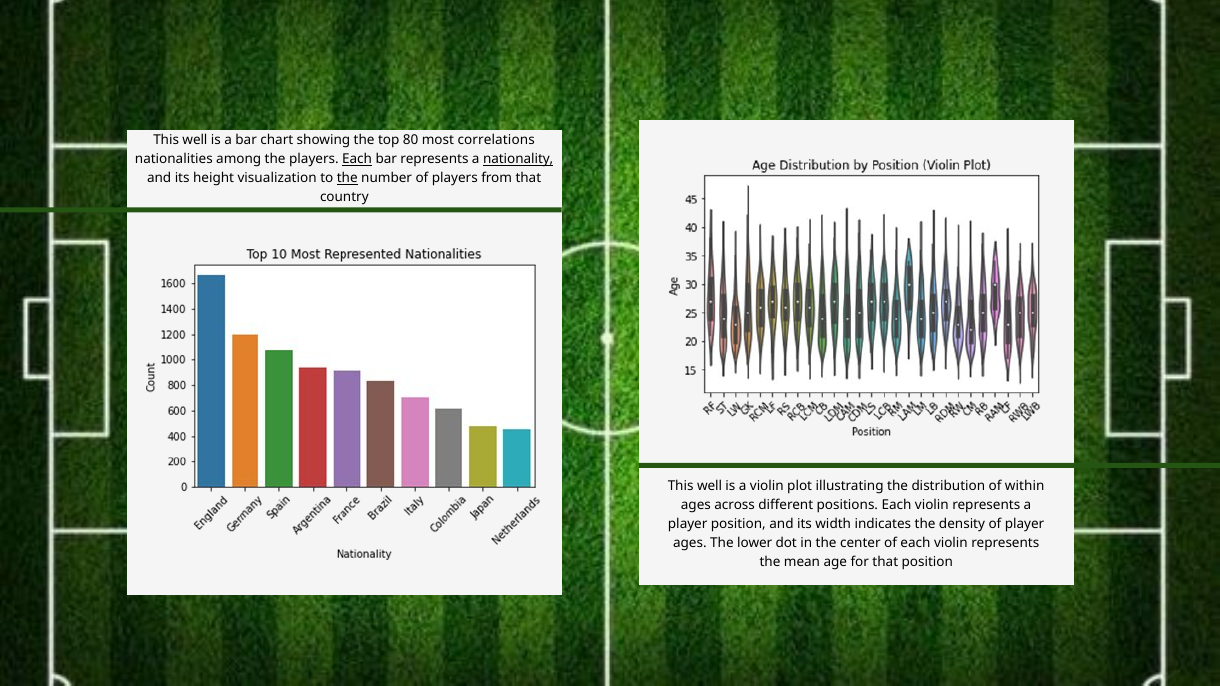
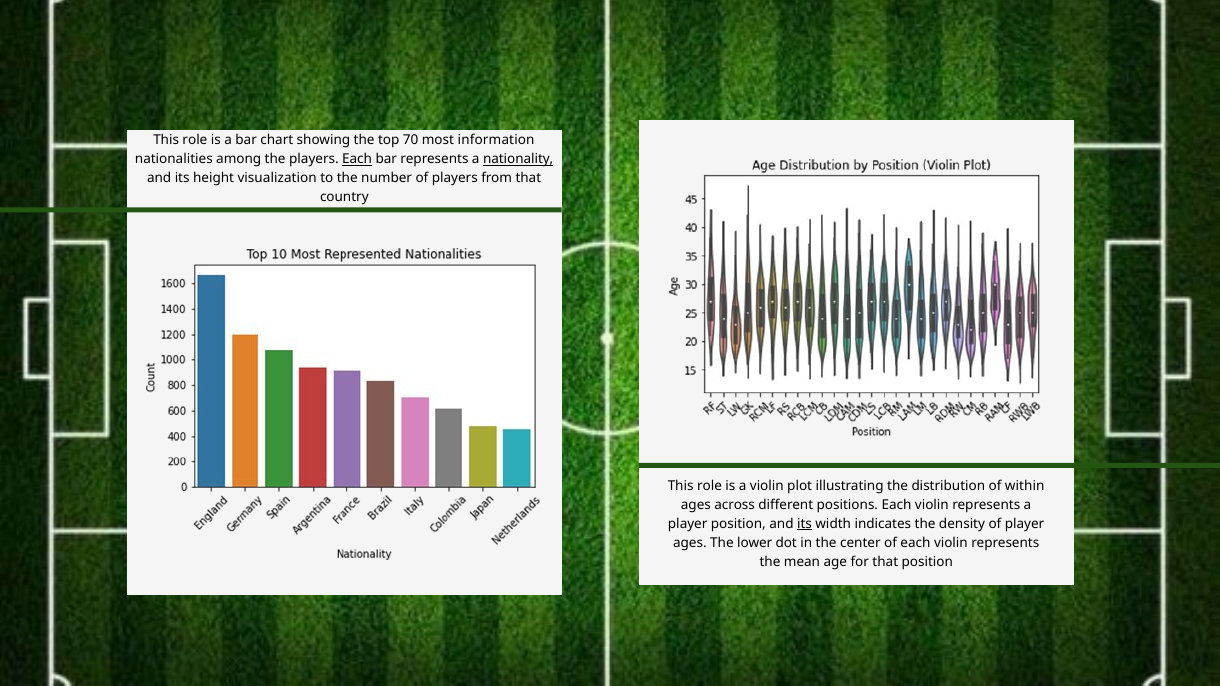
well: well -> role (195, 140)
80: 80 -> 70 (411, 140)
correlations: correlations -> information (496, 140)
the underline: present -> none (347, 178)
well: well -> role (709, 486)
its underline: none -> present (804, 524)
